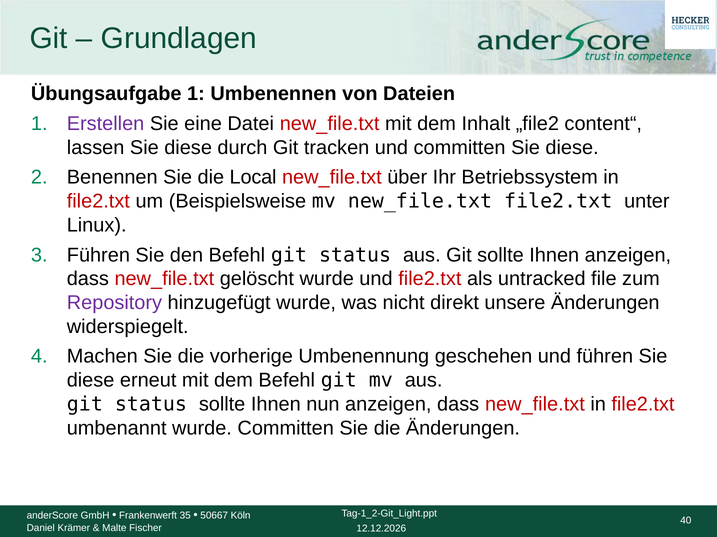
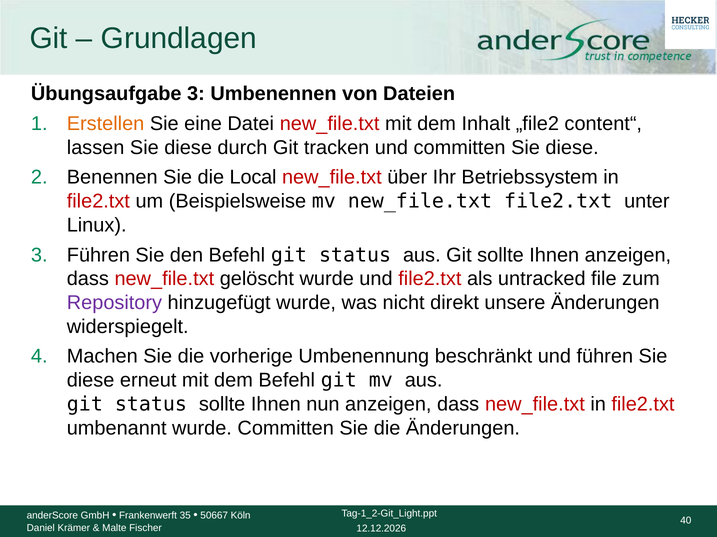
Übungsaufgabe 1: 1 -> 3 (196, 94)
Erstellen colour: purple -> orange (106, 124)
geschehen: geschehen -> beschränkt (484, 357)
